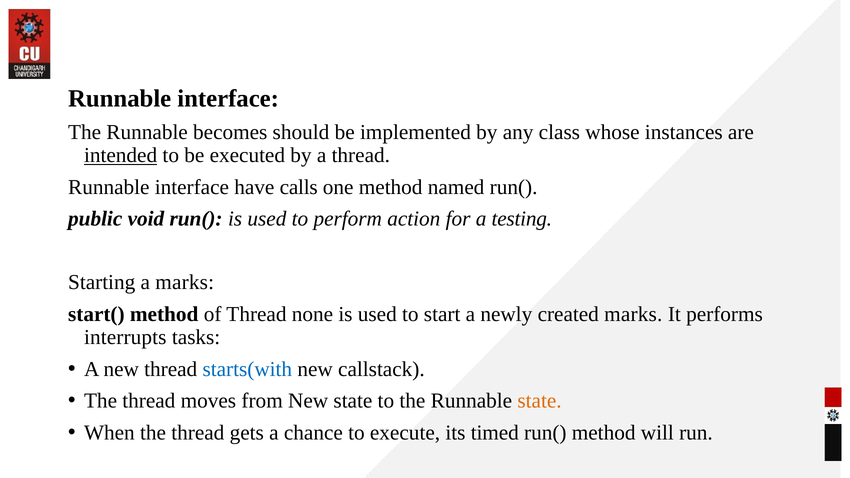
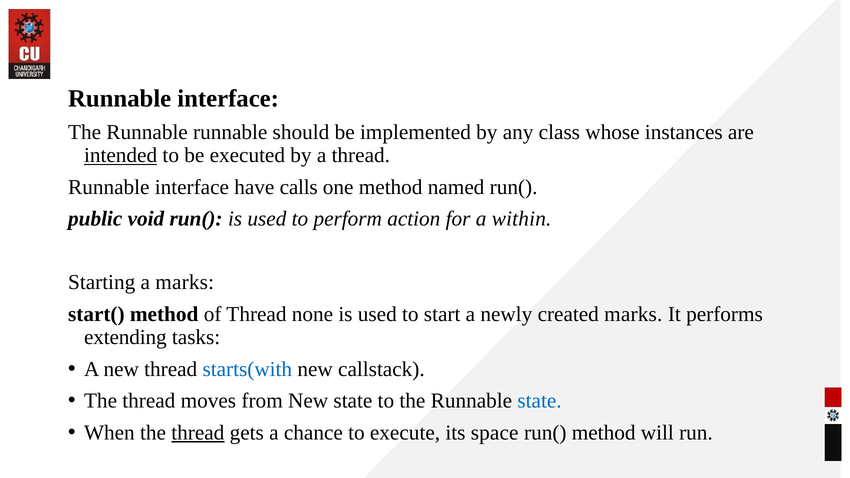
Runnable becomes: becomes -> runnable (230, 132)
testing: testing -> within (522, 219)
interrupts: interrupts -> extending (125, 337)
state colour: orange -> blue (540, 401)
thread underline: none -> present (198, 433)
timed: timed -> space (495, 433)
